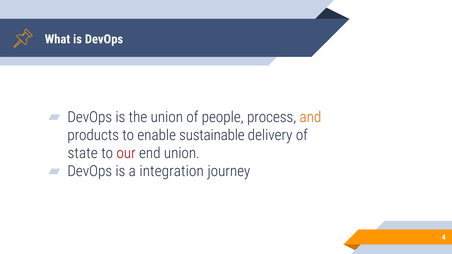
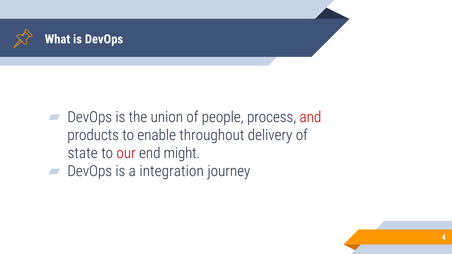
and colour: orange -> red (310, 117)
sustainable: sustainable -> throughout (212, 135)
end union: union -> might (182, 153)
